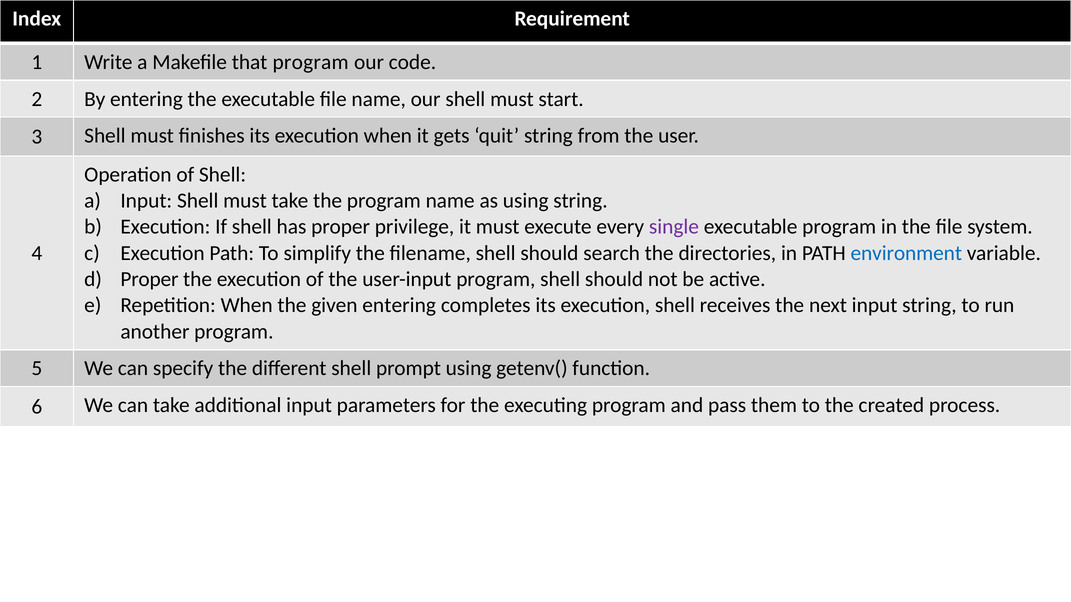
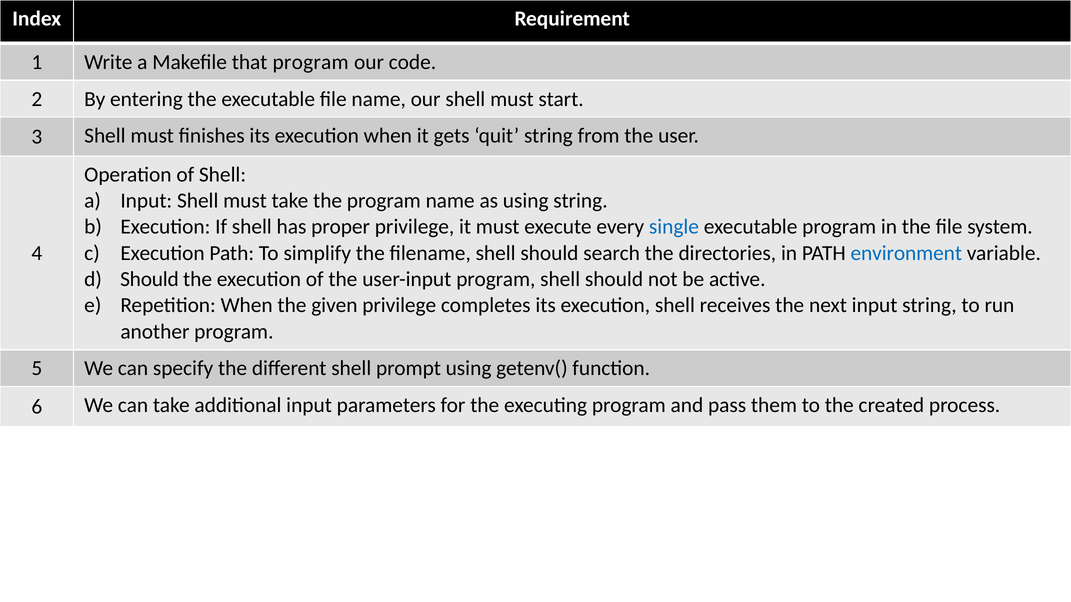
single colour: purple -> blue (674, 227)
Proper: Proper -> Should (149, 279)
given entering: entering -> privilege (399, 306)
